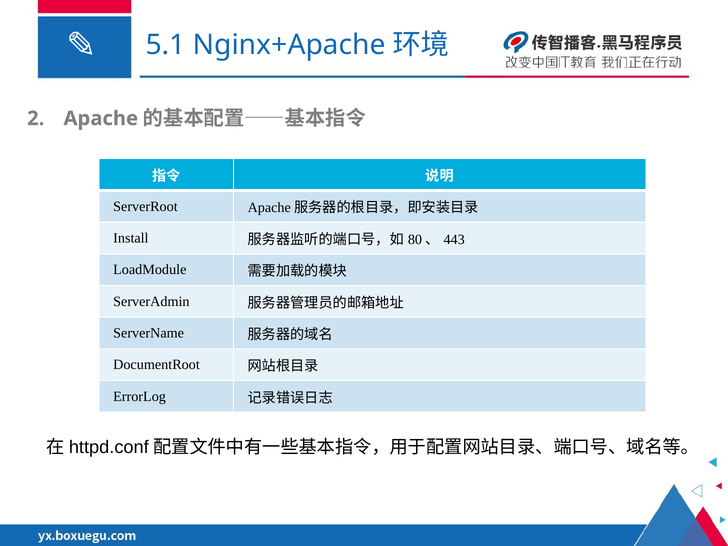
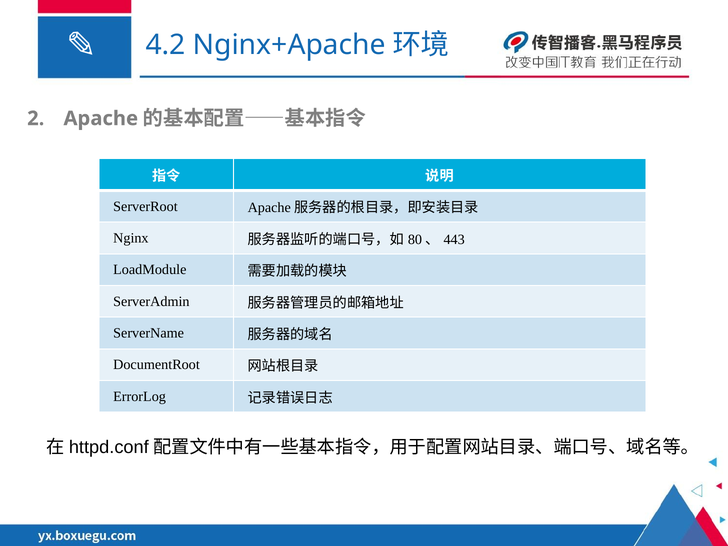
5.1: 5.1 -> 4.2 (166, 45)
Install: Install -> Nginx (131, 238)
